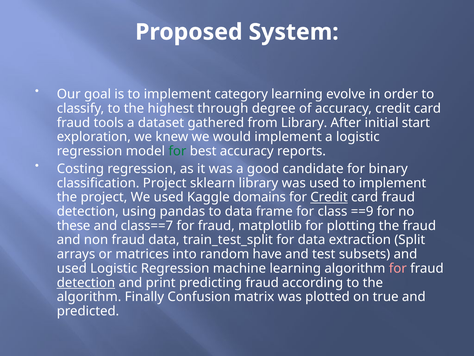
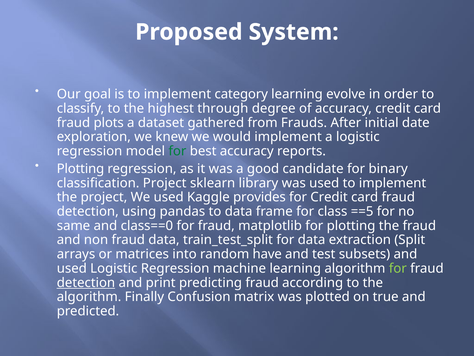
tools: tools -> plots (109, 123)
from Library: Library -> Frauds (304, 123)
start: start -> date (416, 123)
Costing: Costing -> Plotting (80, 169)
domains: domains -> provides (259, 197)
Credit underline: present -> none (329, 197)
==9: ==9 -> ==5 (362, 211)
these: these -> same (73, 225)
class==7: class==7 -> class==0 (147, 225)
for colour: pink -> light green (398, 268)
